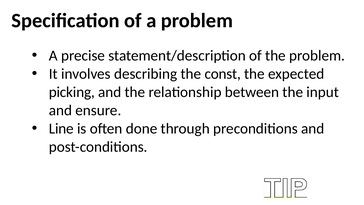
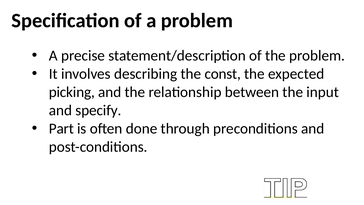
ensure: ensure -> specify (98, 110)
Line: Line -> Part (61, 128)
